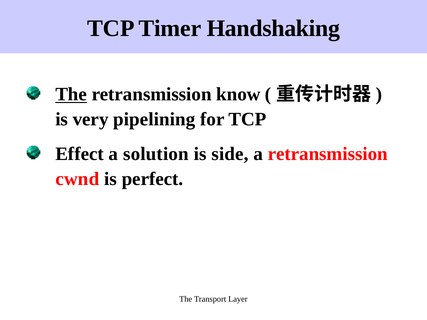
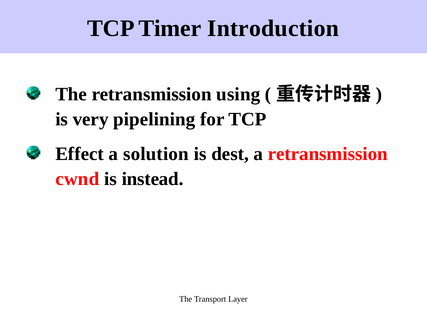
Handshaking: Handshaking -> Introduction (273, 28)
The underline: present -> none (71, 94)
know: know -> using (238, 94)
side: side -> dest (230, 154)
perfect: perfect -> instead (153, 179)
